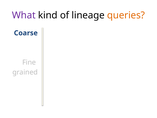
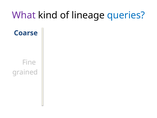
queries colour: orange -> blue (126, 15)
